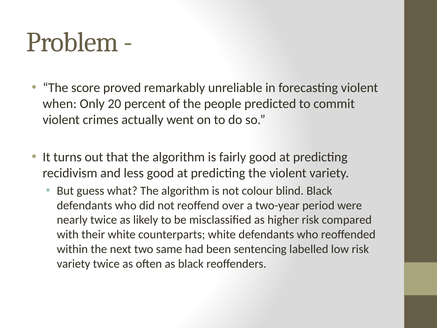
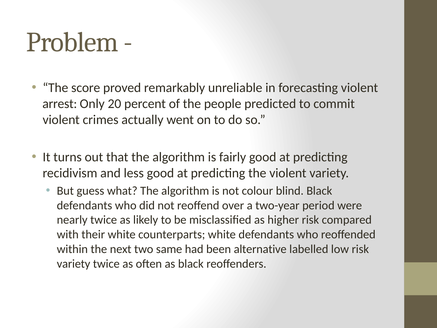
when: when -> arrest (60, 104)
sentencing: sentencing -> alternative (260, 249)
